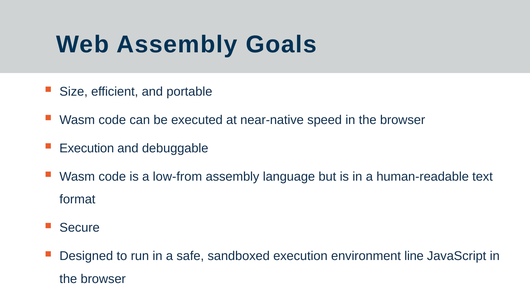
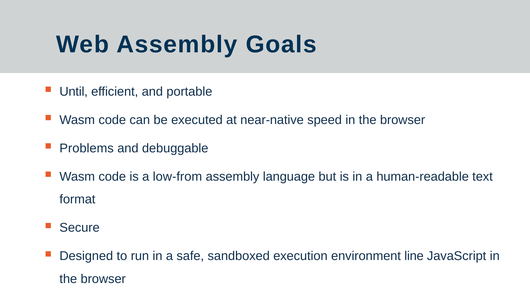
Size: Size -> Until (74, 92)
Execution: Execution -> Problems (87, 148)
